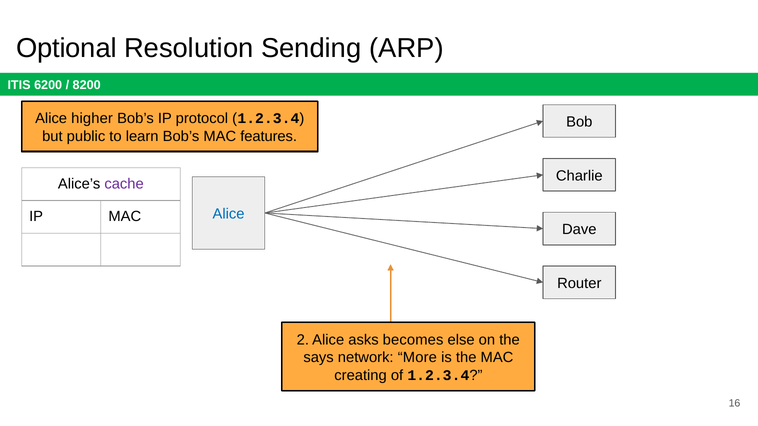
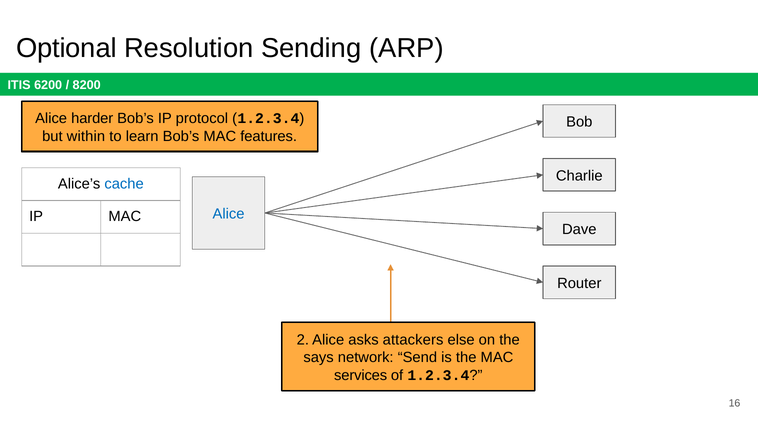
higher: higher -> harder (92, 119)
public: public -> within (86, 136)
cache colour: purple -> blue (124, 184)
becomes: becomes -> attackers (413, 340)
More: More -> Send (417, 358)
creating: creating -> services (361, 376)
